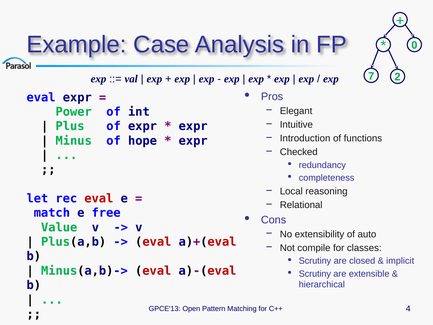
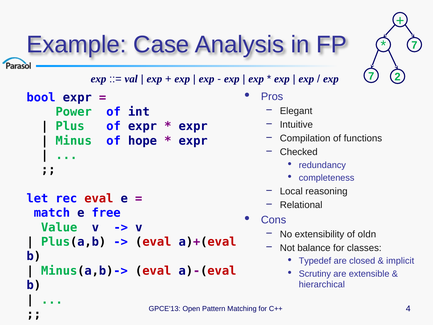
0: 0 -> 7 (414, 45)
eval: eval -> bool (41, 97)
Introduction: Introduction -> Compilation (305, 138)
auto: auto -> oldn (367, 234)
compile: compile -> balance (314, 248)
Scrutiny: Scrutiny -> Typedef (315, 261)
